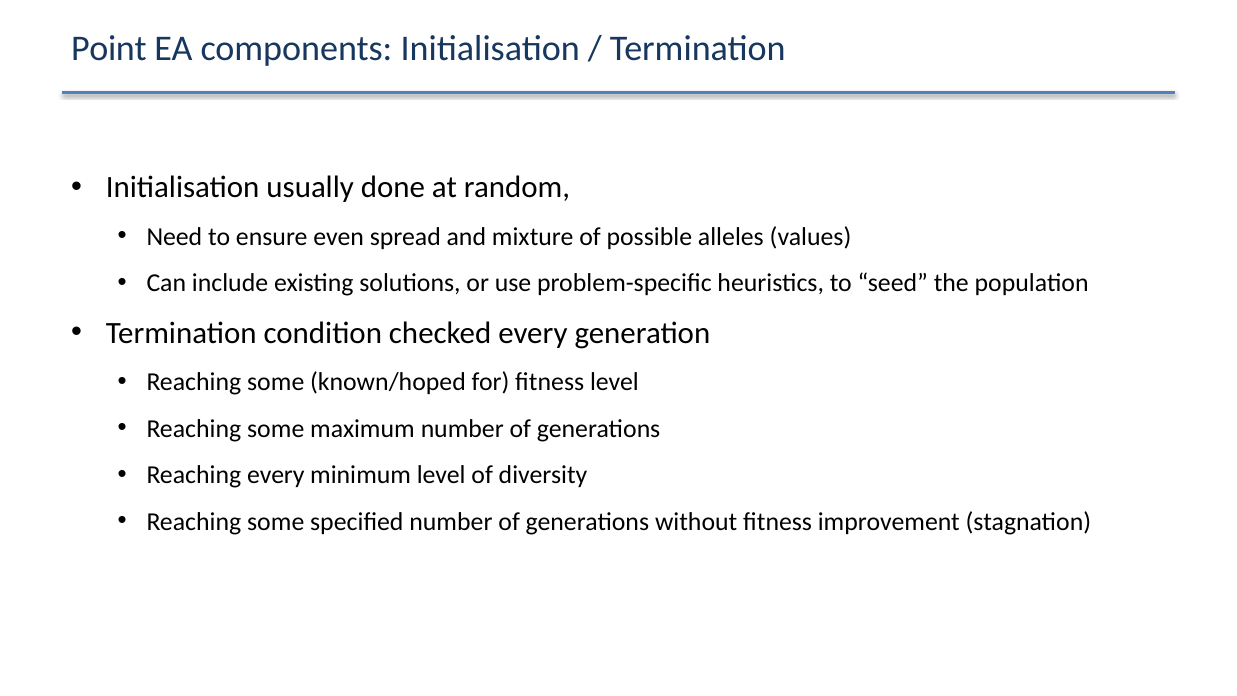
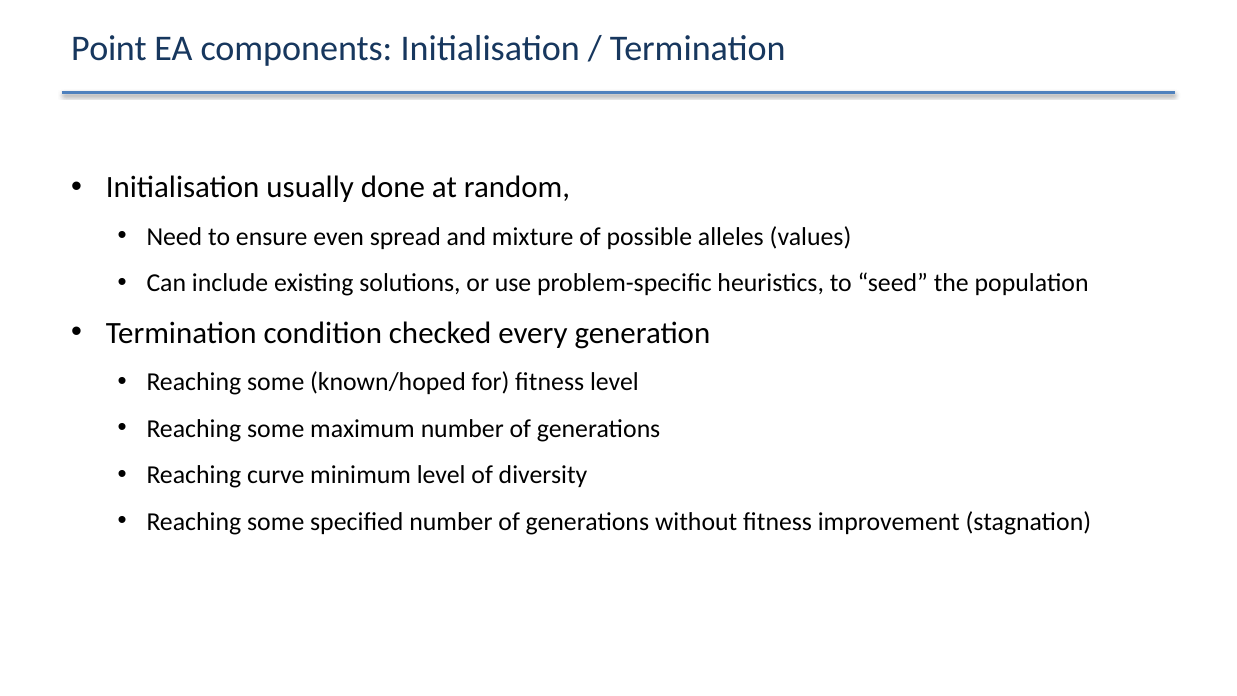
Reaching every: every -> curve (276, 475)
